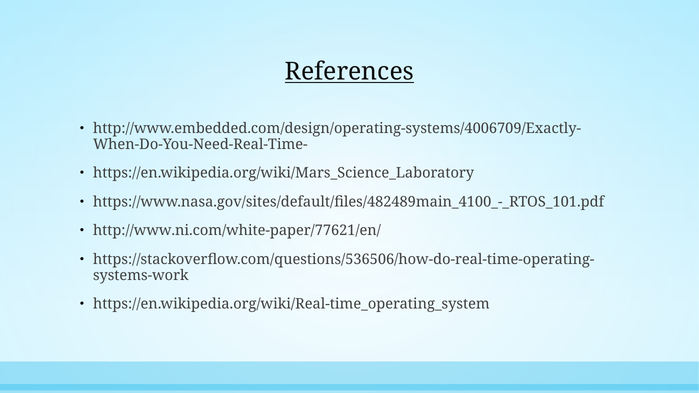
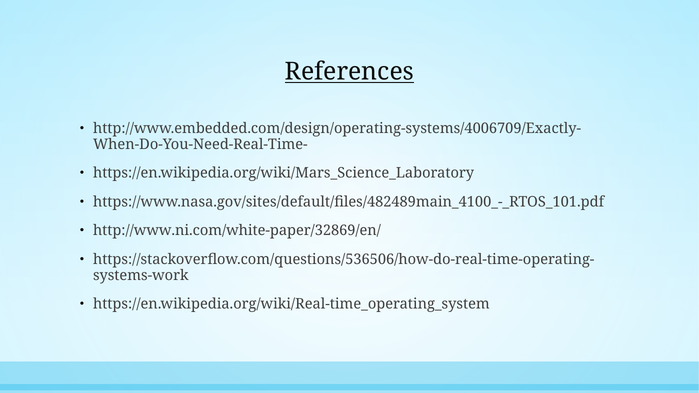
http://www.ni.com/white-paper/77621/en/: http://www.ni.com/white-paper/77621/en/ -> http://www.ni.com/white-paper/32869/en/ (237, 231)
